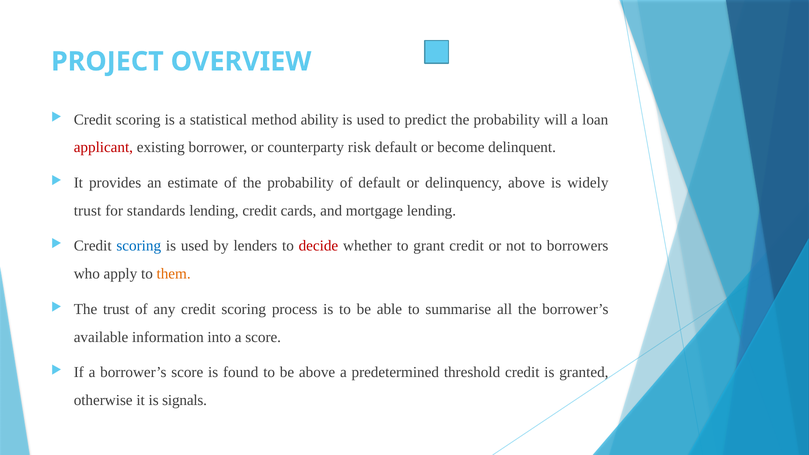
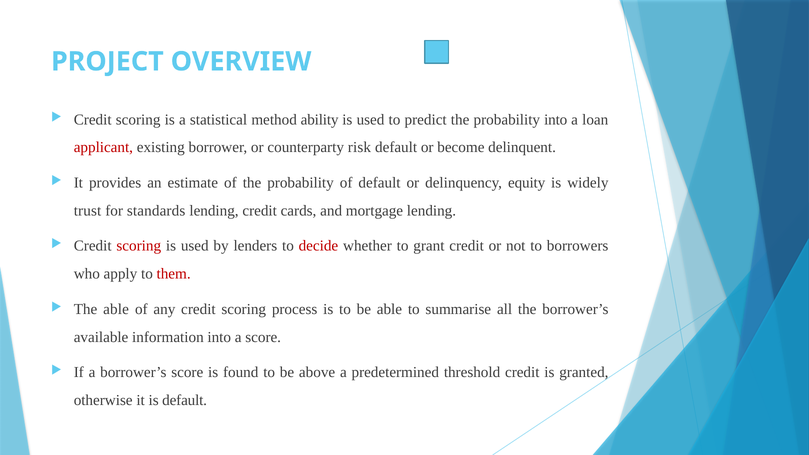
probability will: will -> into (556, 120)
delinquency above: above -> equity (527, 183)
scoring colour: blue -> red (139, 246)
them colour: orange -> red (174, 274)
The trust: trust -> able (116, 309)
is signals: signals -> default (185, 400)
